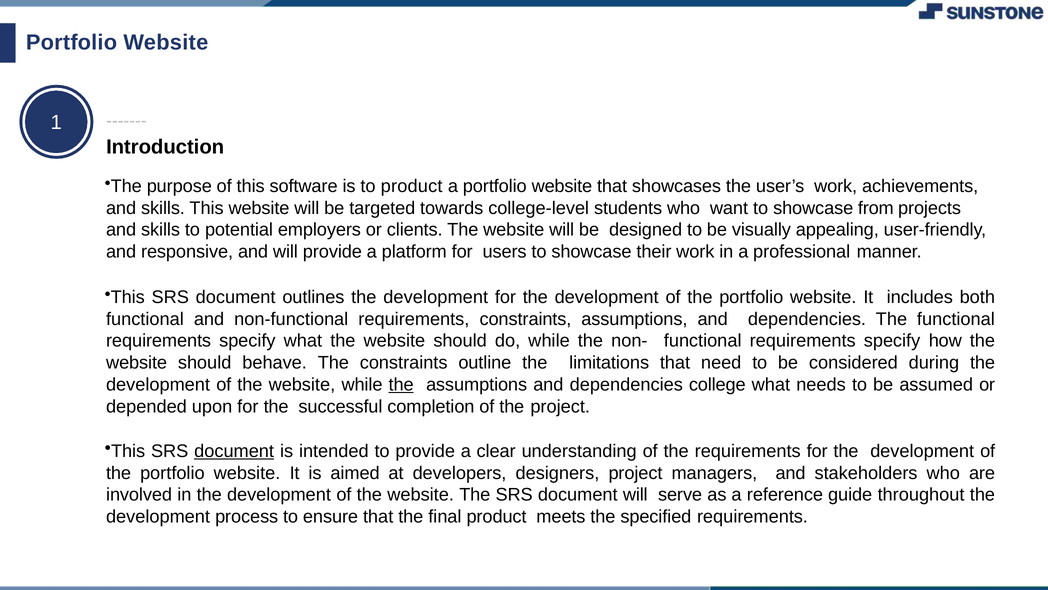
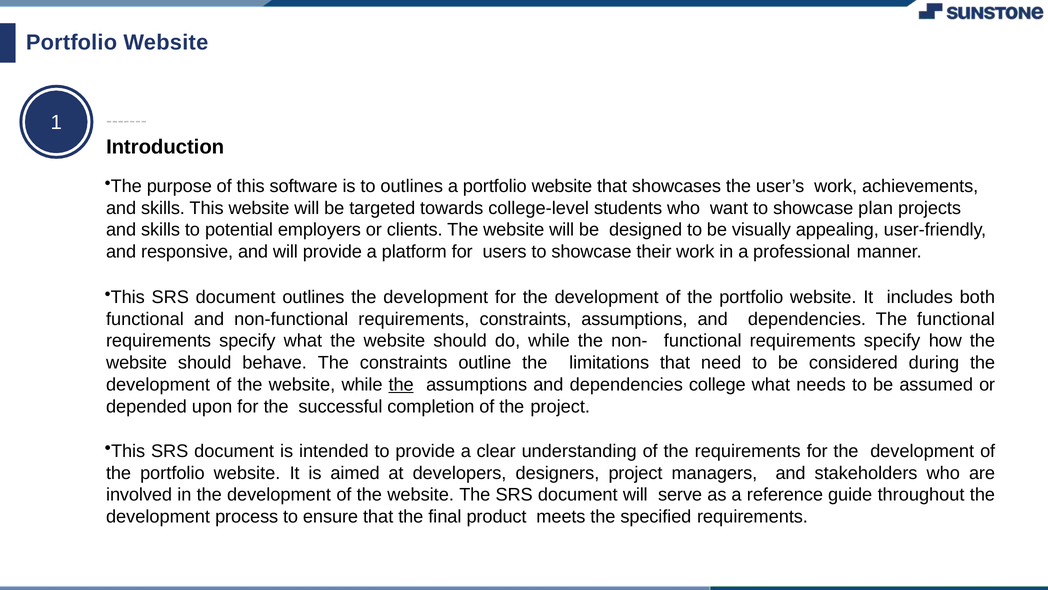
to product: product -> outlines (412, 186)
from: from -> plan (876, 208)
document underline: present -> none (234, 451)
